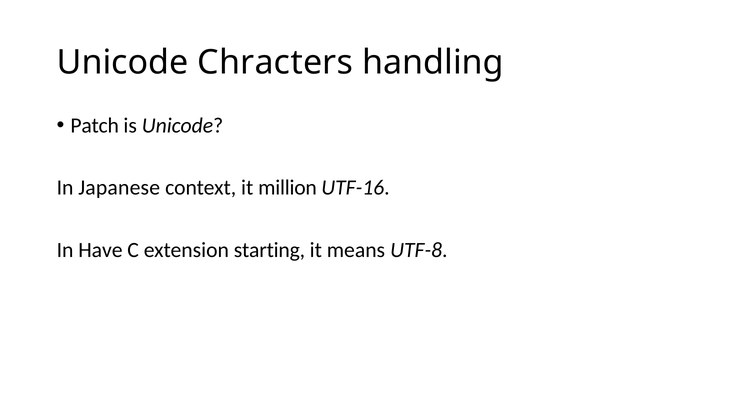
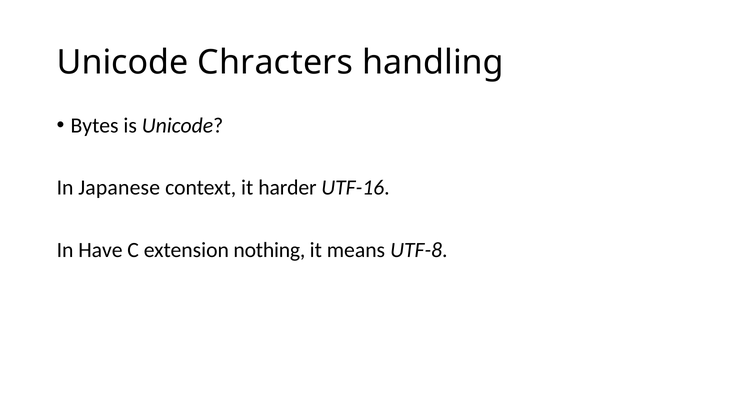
Patch: Patch -> Bytes (95, 126)
million: million -> harder (287, 188)
starting: starting -> nothing (269, 250)
